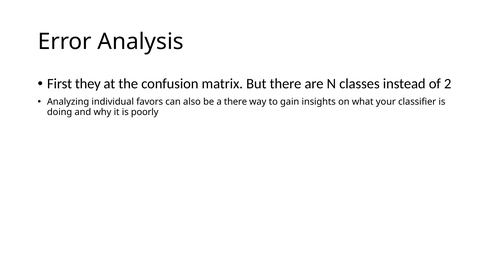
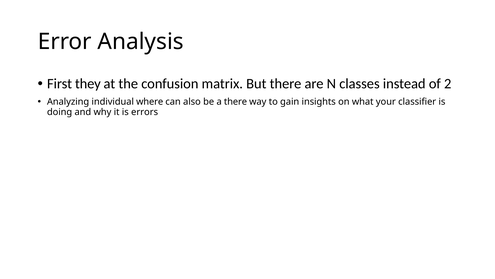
favors: favors -> where (150, 102)
poorly: poorly -> errors (145, 112)
